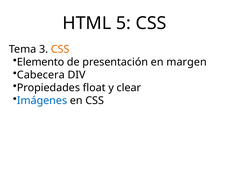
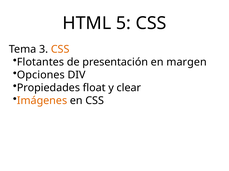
Elemento: Elemento -> Flotantes (41, 62)
Cabecera: Cabecera -> Opciones (41, 75)
Imágenes colour: blue -> orange (42, 101)
